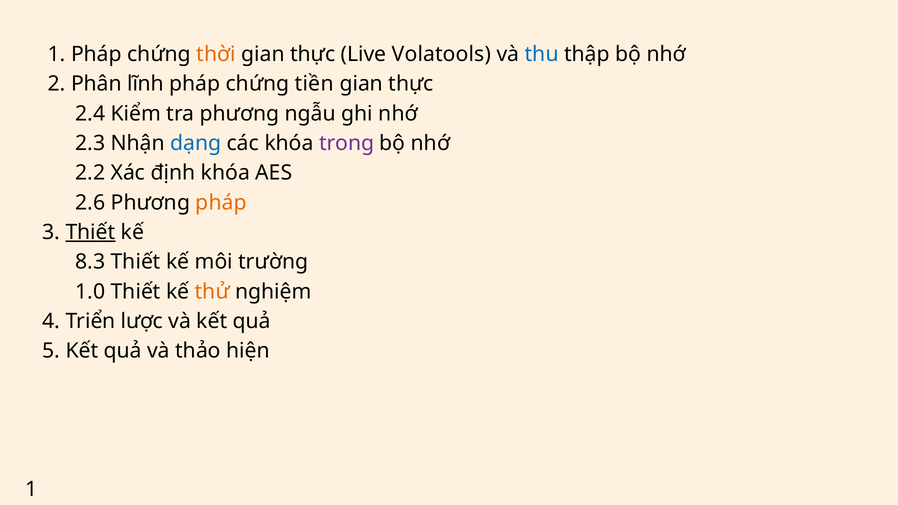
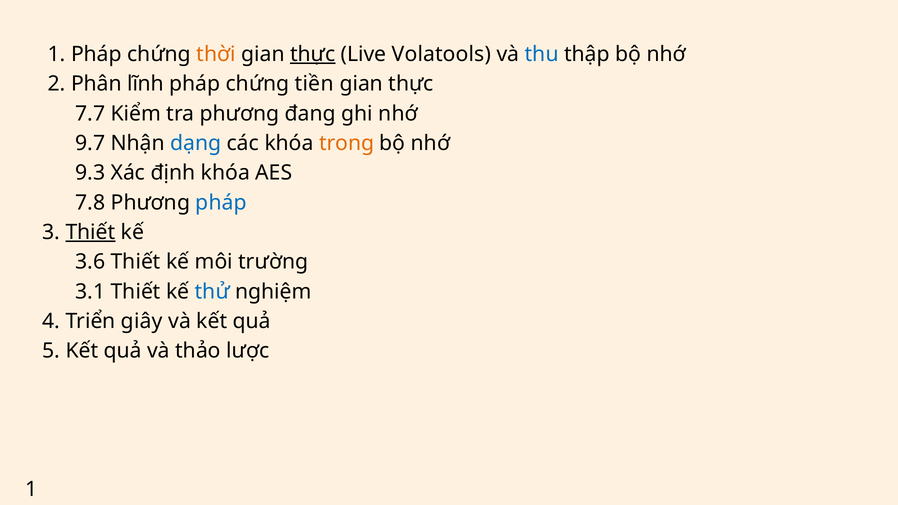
thực underline: none -> present (313, 54)
2.4: 2.4 -> 7.7 (90, 114)
ngẫu: ngẫu -> đang (310, 114)
2.3: 2.3 -> 9.7 (90, 143)
trong colour: purple -> orange (347, 143)
2.2: 2.2 -> 9.3 (90, 173)
2.6: 2.6 -> 7.8 (90, 203)
pháp colour: orange -> blue (221, 203)
8.3: 8.3 -> 3.6 (90, 262)
1.0: 1.0 -> 3.1 (90, 292)
thử colour: orange -> blue (212, 292)
lược: lược -> giây (142, 321)
hiện: hiện -> lược (248, 351)
